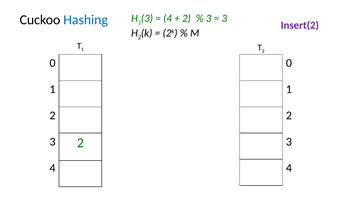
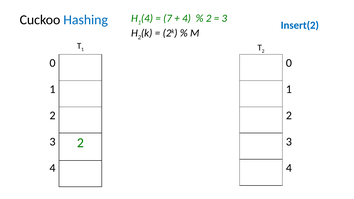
1 3: 3 -> 4 (147, 18)
4: 4 -> 7 (168, 18)
2: 2 -> 4 (187, 18)
3: 3 -> 2 (209, 18)
Insert(2 colour: purple -> blue (300, 25)
